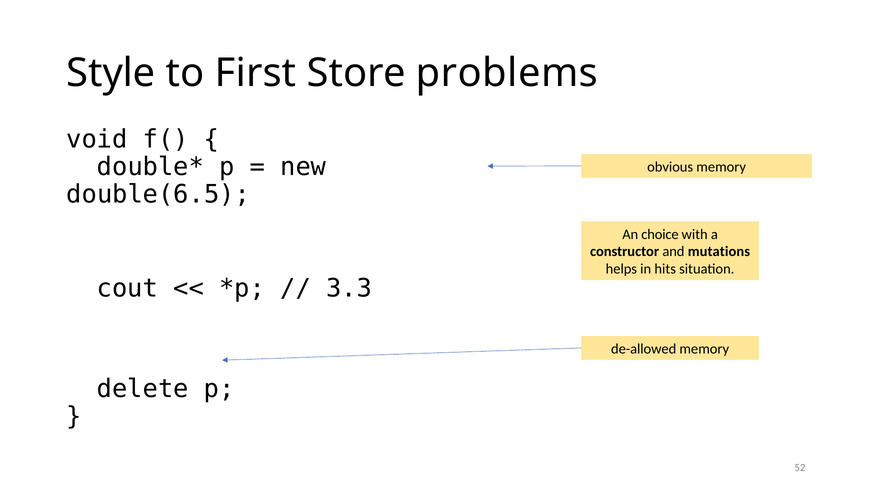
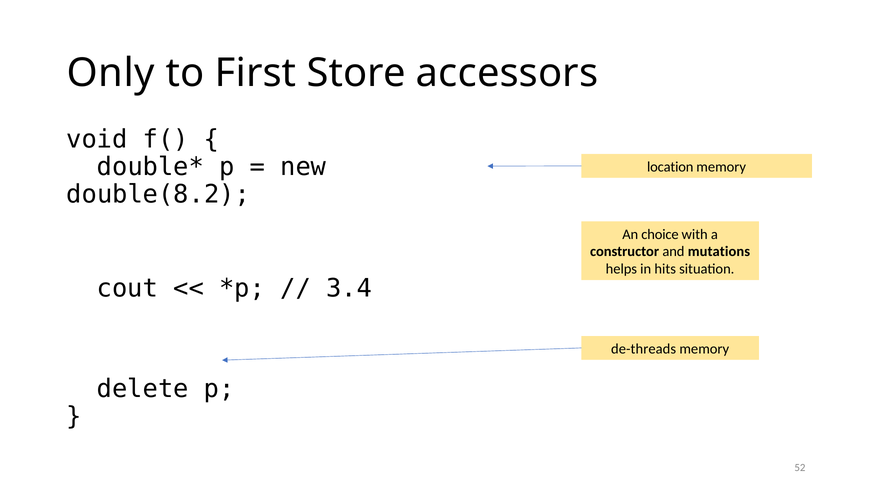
Style: Style -> Only (111, 73)
problems: problems -> accessors (507, 73)
obvious: obvious -> location (670, 167)
double(6.5: double(6.5 -> double(8.2 (158, 194)
3.3: 3.3 -> 3.4 (349, 289)
de-allowed: de-allowed -> de-threads (644, 349)
